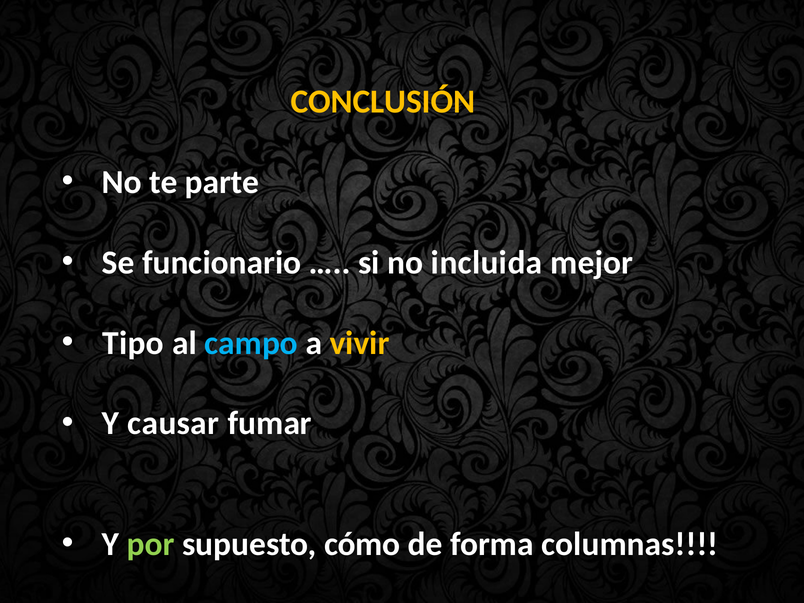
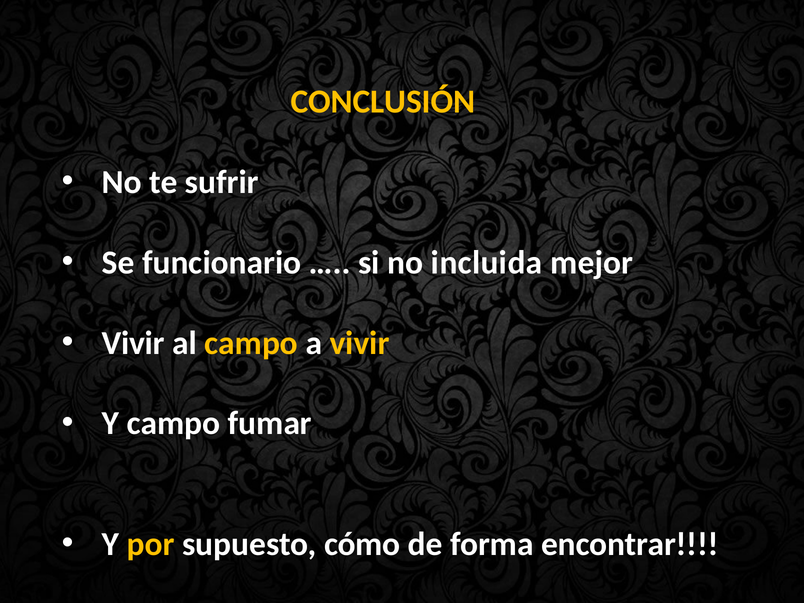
parte: parte -> sufrir (222, 182)
Tipo: Tipo -> Vivir (133, 343)
campo colour: light blue -> yellow (251, 343)
Y causar: causar -> campo (173, 423)
por colour: light green -> yellow (151, 544)
columnas: columnas -> encontrar (630, 544)
